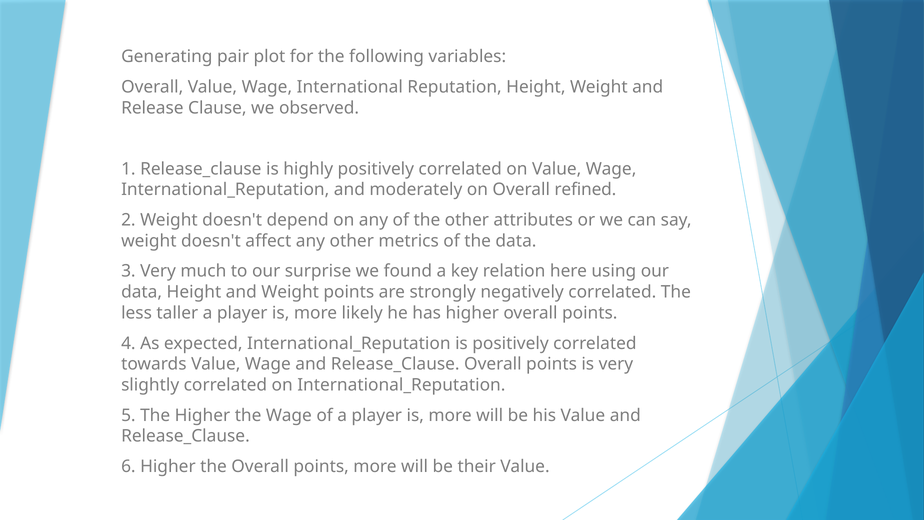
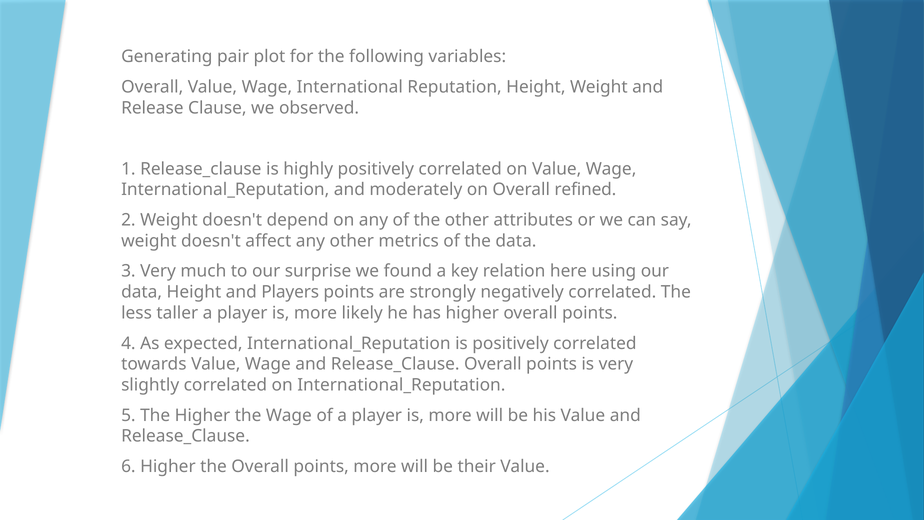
and Weight: Weight -> Players (290, 292)
